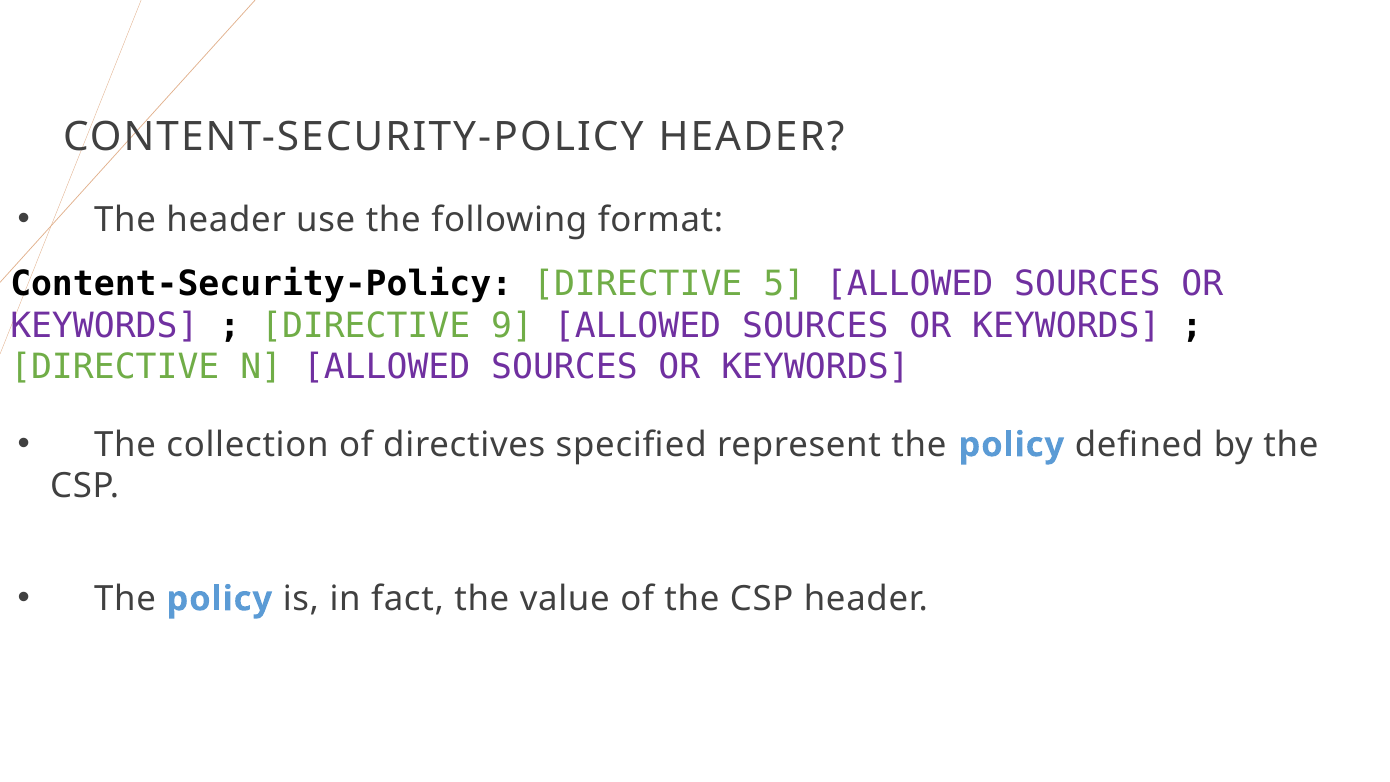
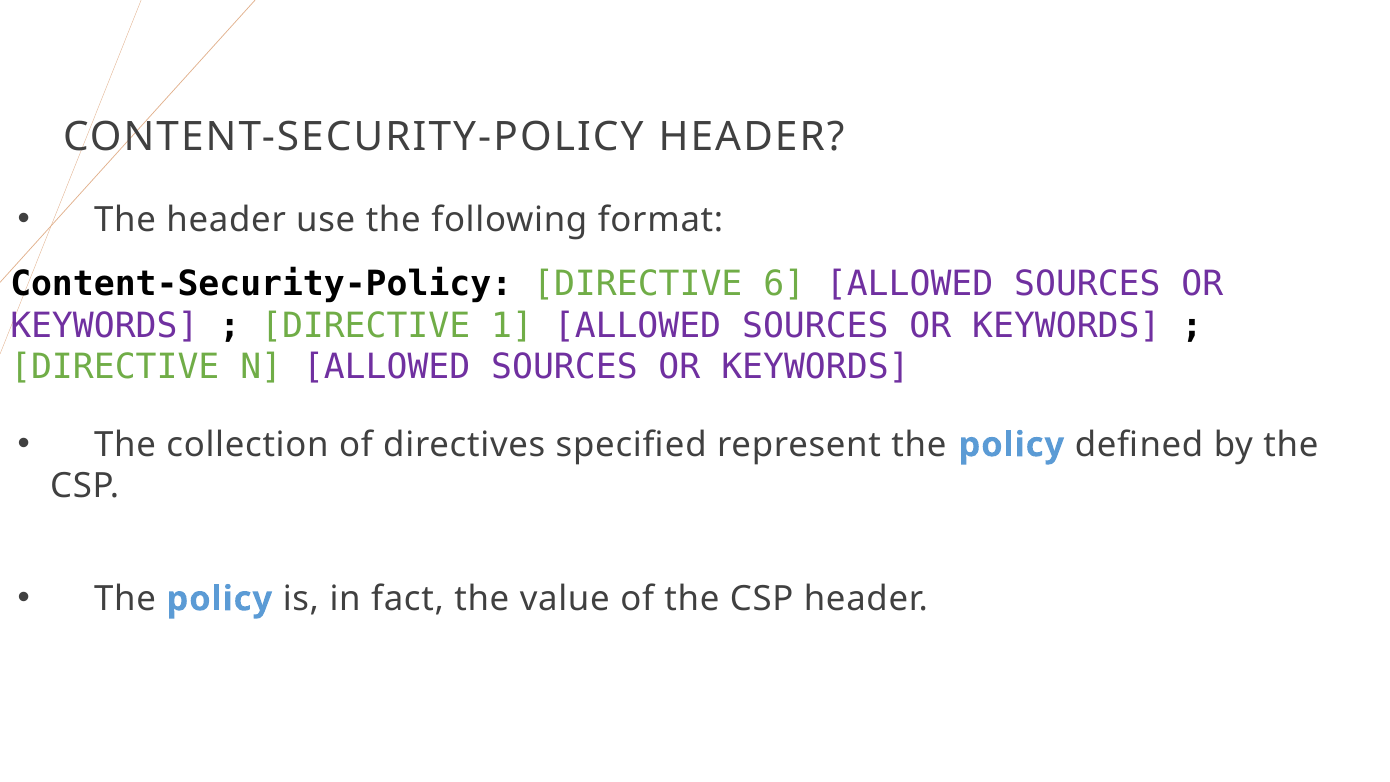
5: 5 -> 6 (784, 284)
9: 9 -> 1 (512, 326)
